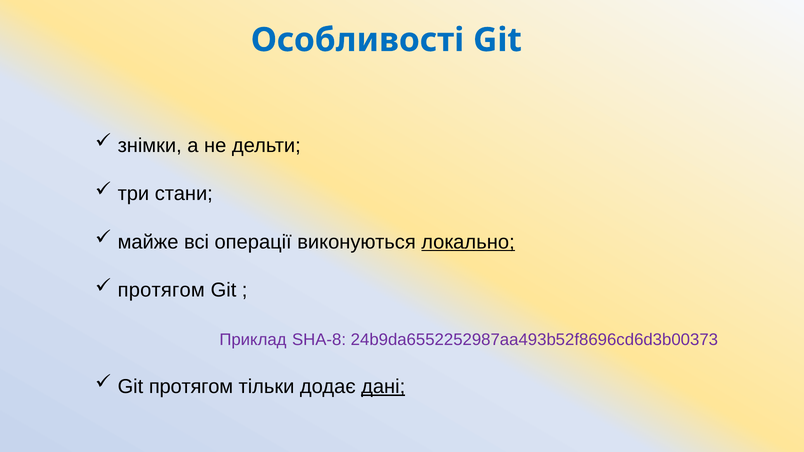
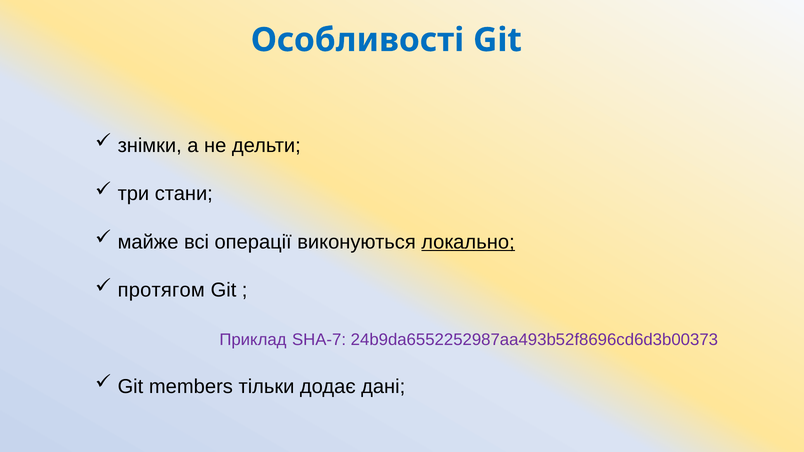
SHA-8: SHA-8 -> SHA-7 (319, 340)
Git протягом: протягом -> members (191, 387)
дані underline: present -> none (383, 387)
